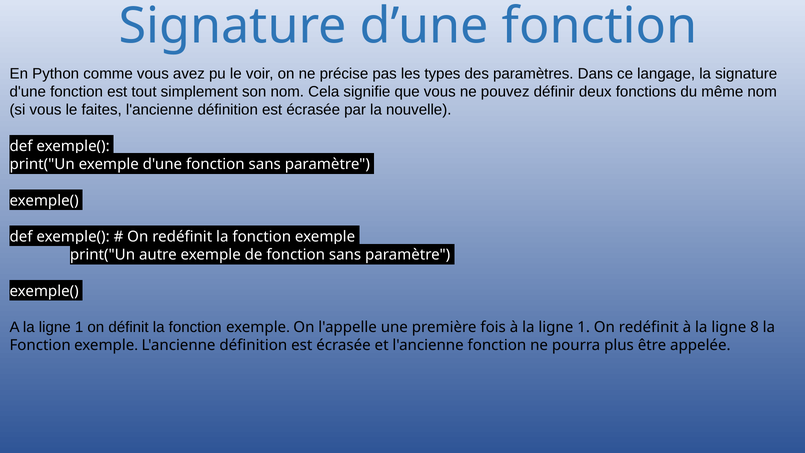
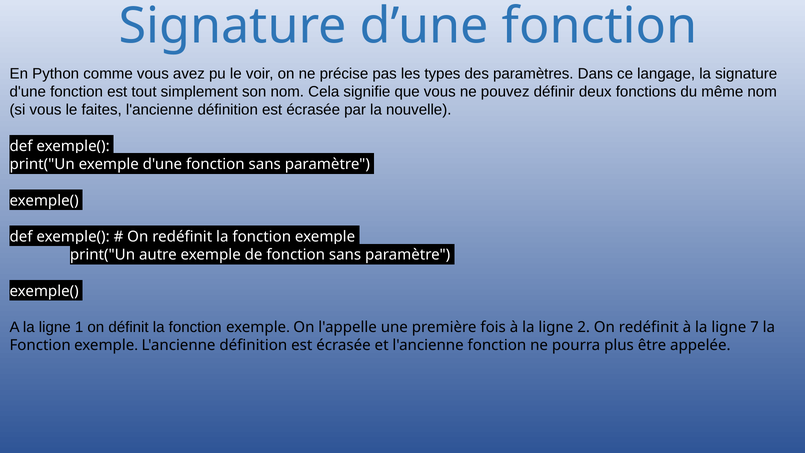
à la ligne 1: 1 -> 2 (584, 327)
8: 8 -> 7 (755, 327)
